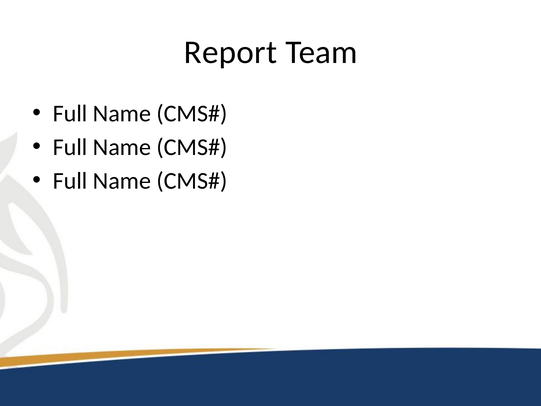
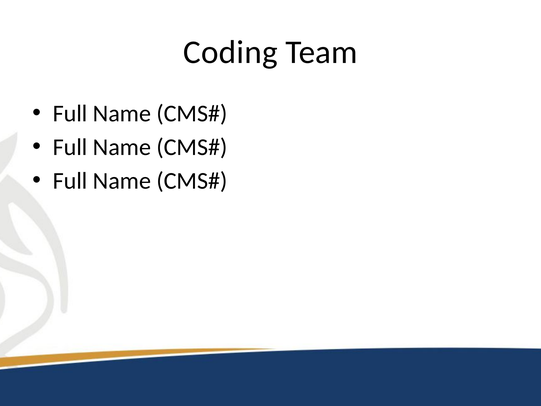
Report: Report -> Coding (231, 52)
